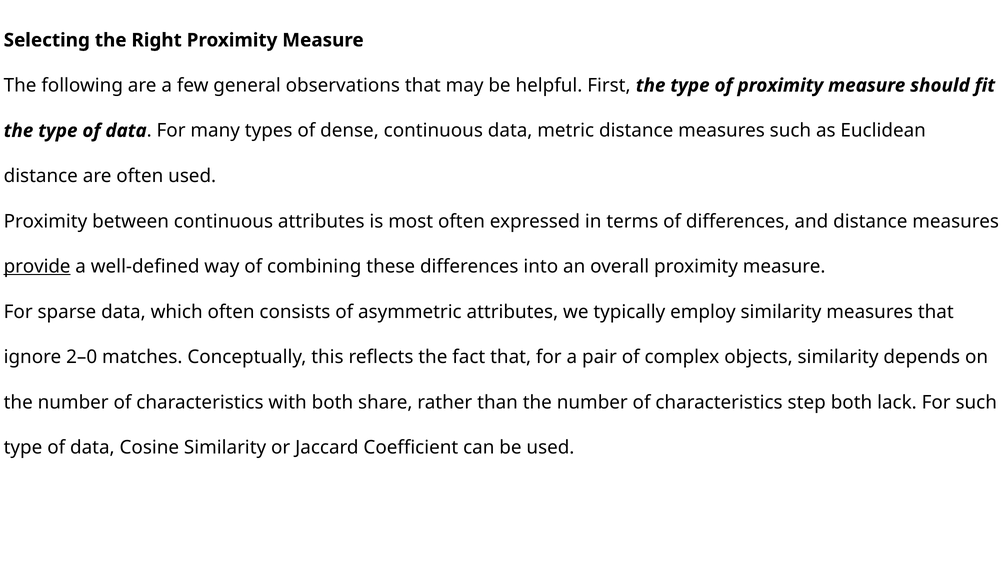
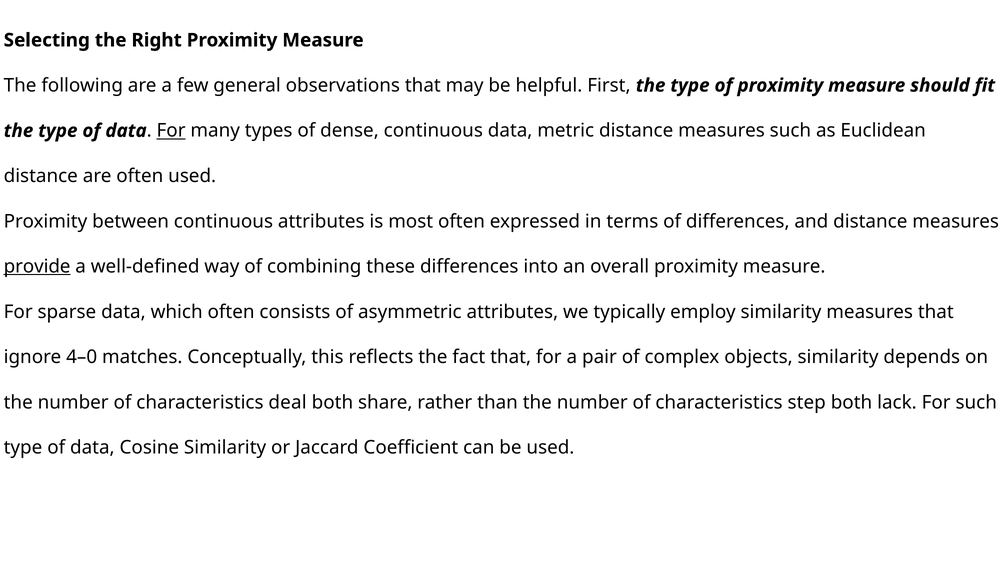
For underline: none -> present (171, 131)
2–0: 2–0 -> 4–0 (82, 357)
with: with -> deal (288, 402)
